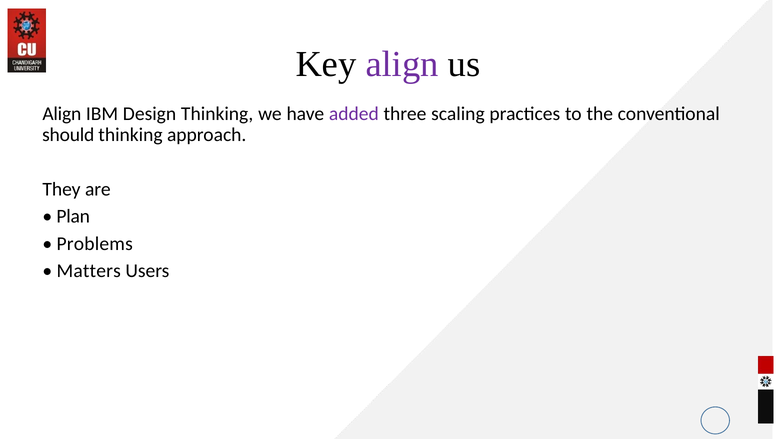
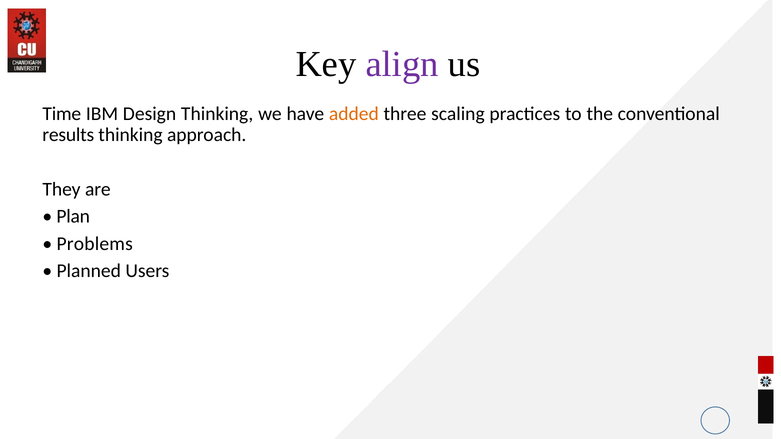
Align: Align -> Time (62, 114)
added colour: purple -> orange (354, 114)
should: should -> results (68, 135)
Matters: Matters -> Planned (89, 271)
